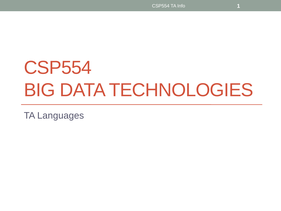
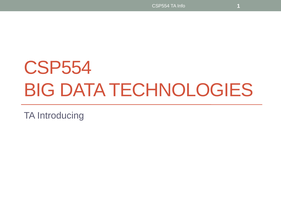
Languages: Languages -> Introducing (61, 115)
